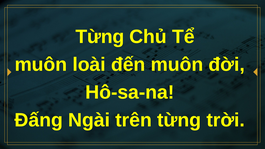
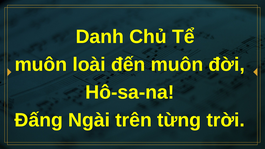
Từng: Từng -> Danh (100, 37)
